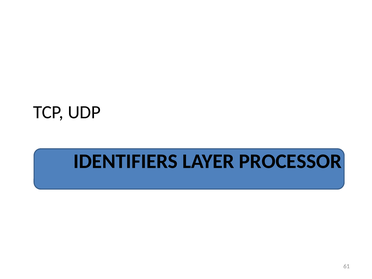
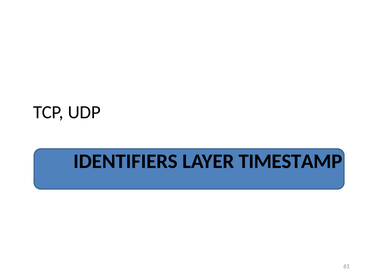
PROCESSOR: PROCESSOR -> TIMESTAMP (290, 161)
